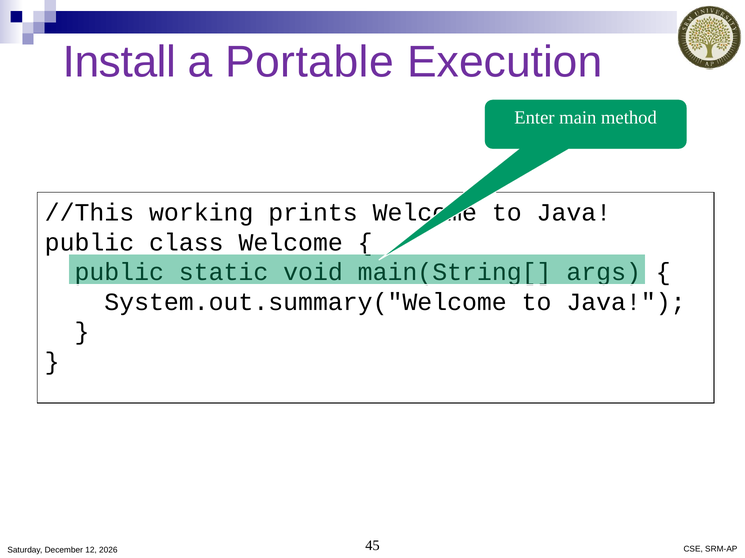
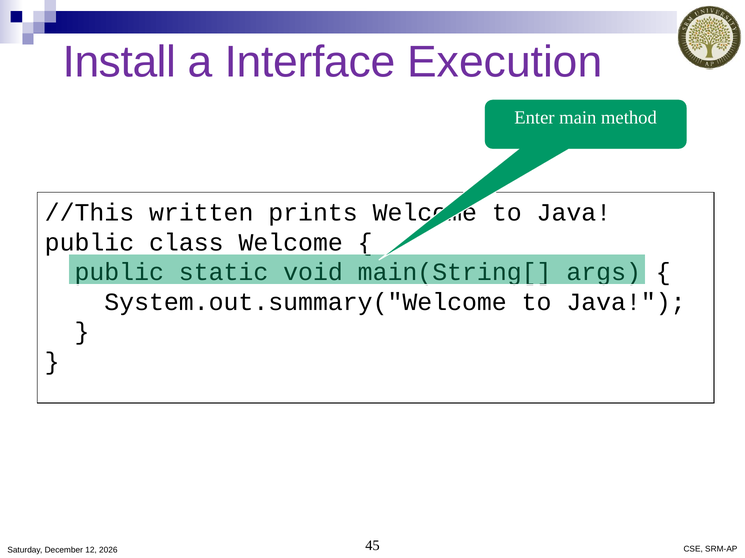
Portable: Portable -> Interface (310, 62)
working: working -> written (201, 213)
